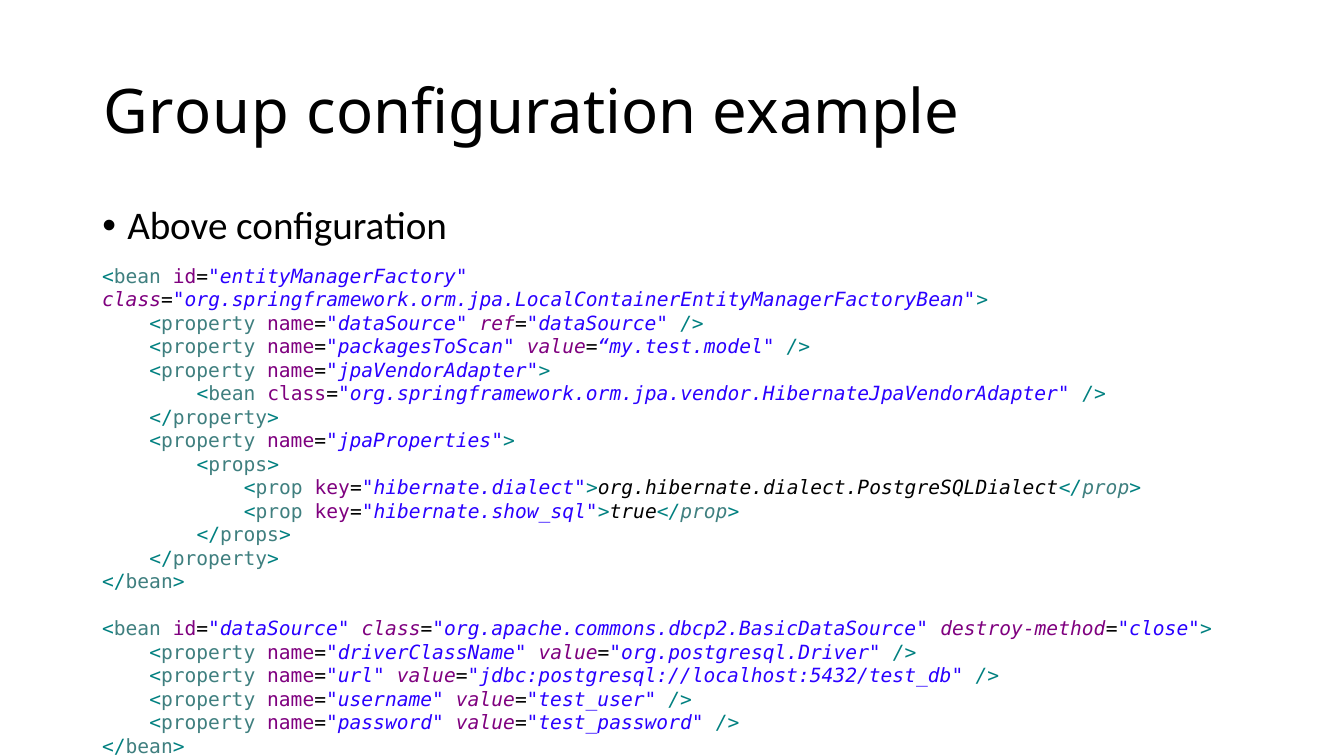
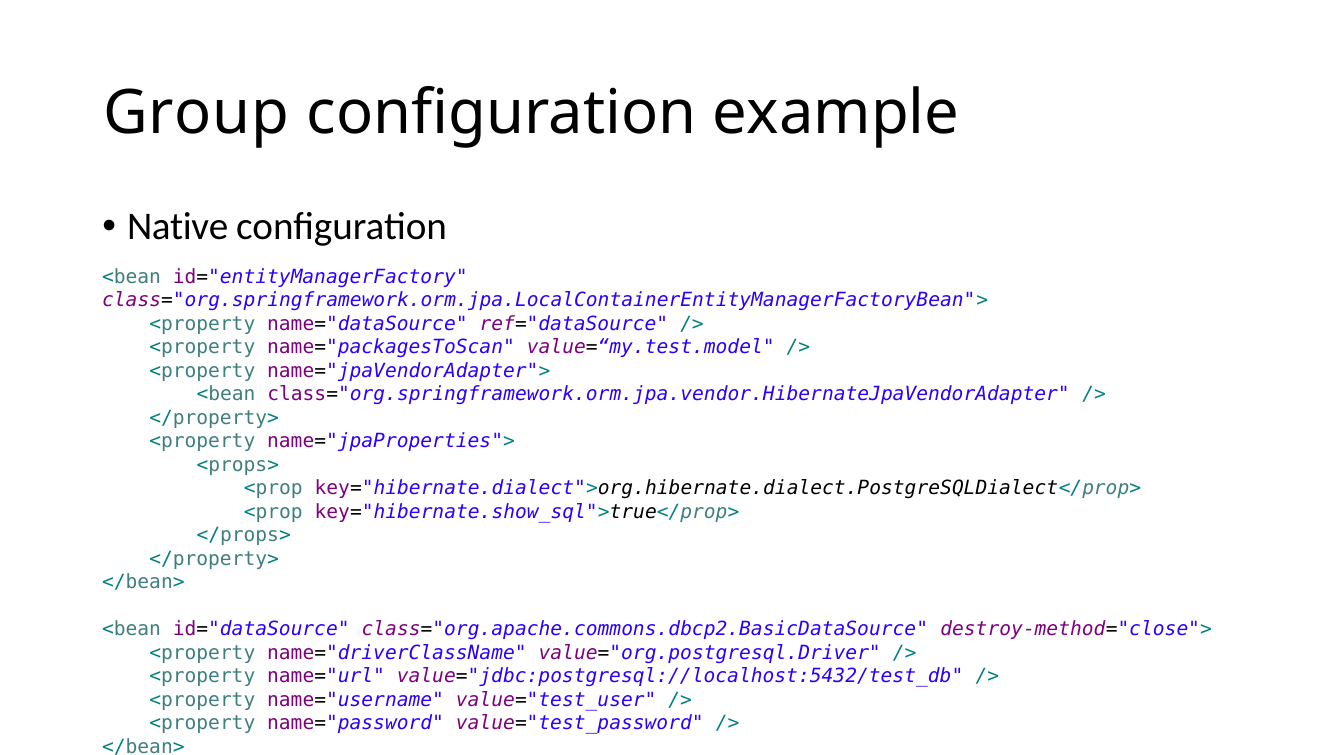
Above: Above -> Native (178, 227)
